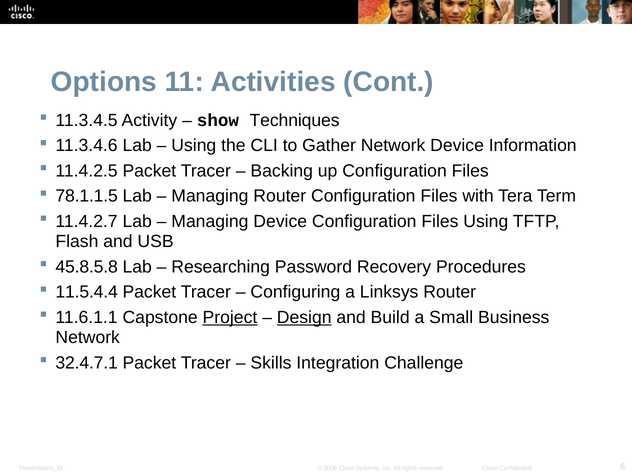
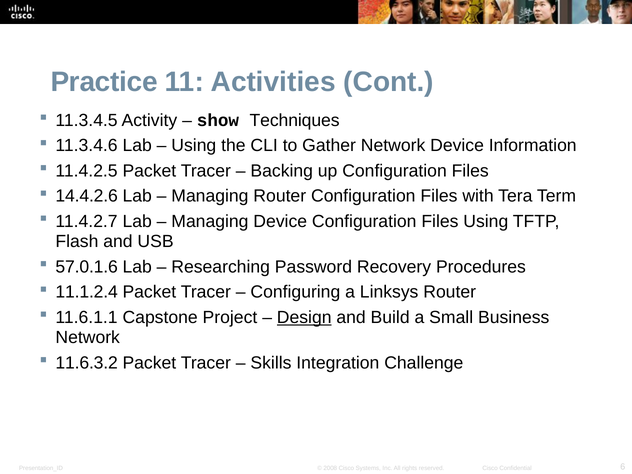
Options: Options -> Practice (104, 82)
78.1.1.5: 78.1.1.5 -> 14.4.2.6 (87, 196)
45.8.5.8: 45.8.5.8 -> 57.0.1.6 (87, 267)
11.5.4.4: 11.5.4.4 -> 11.1.2.4 (87, 292)
Project underline: present -> none (230, 317)
32.4.7.1: 32.4.7.1 -> 11.6.3.2 (87, 363)
